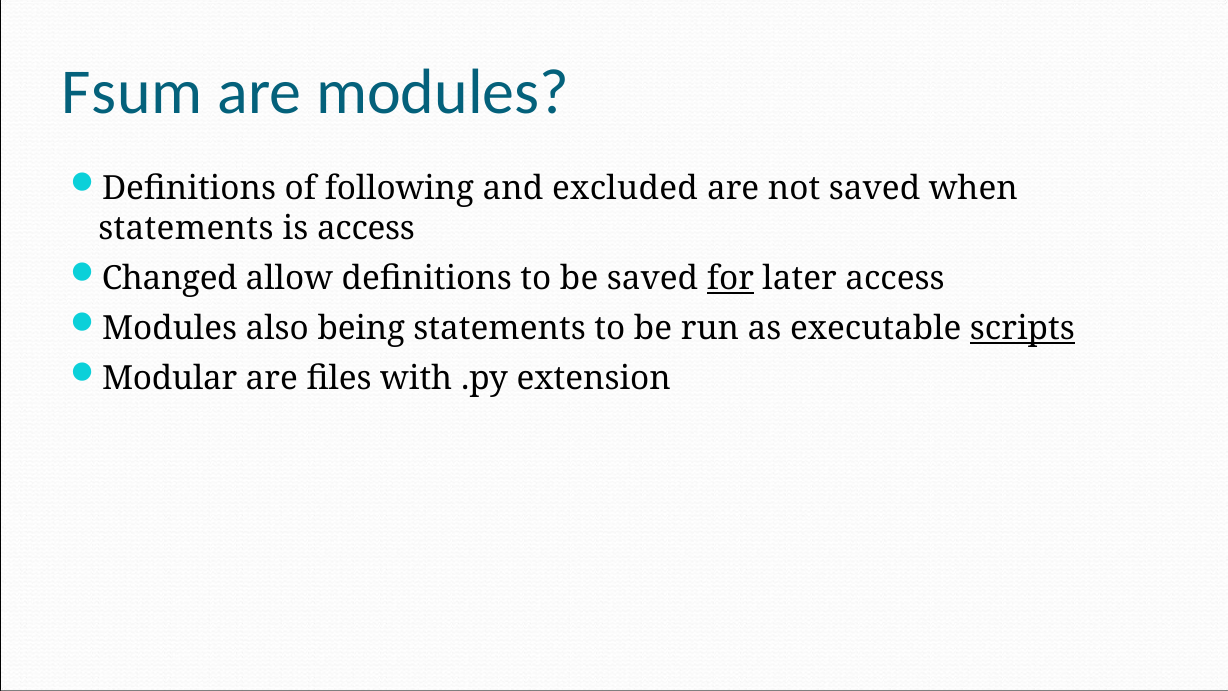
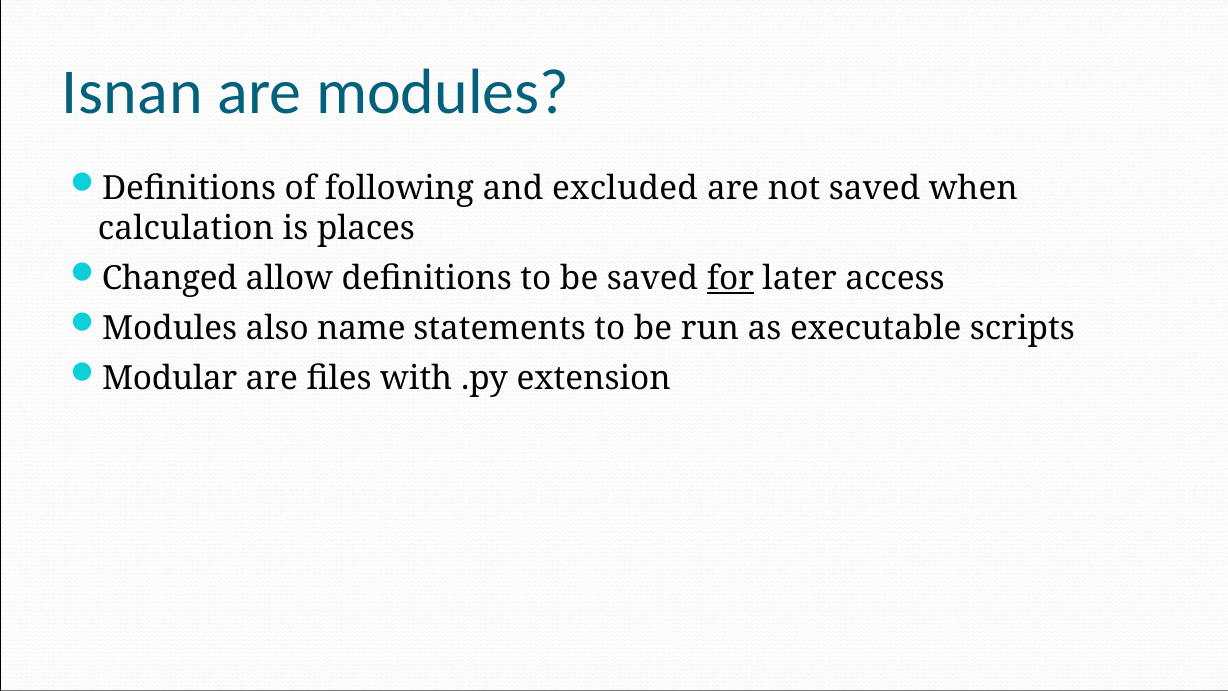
Fsum: Fsum -> Isnan (132, 92)
statements: statements -> calculation (186, 228)
is access: access -> places (366, 228)
being: being -> name (361, 328)
scripts underline: present -> none (1022, 328)
